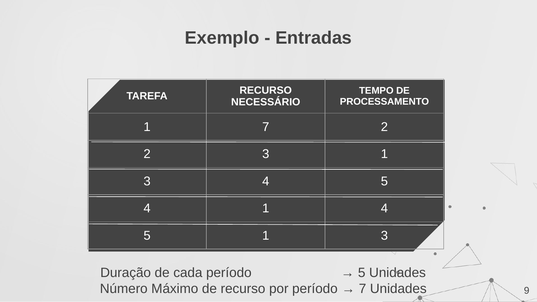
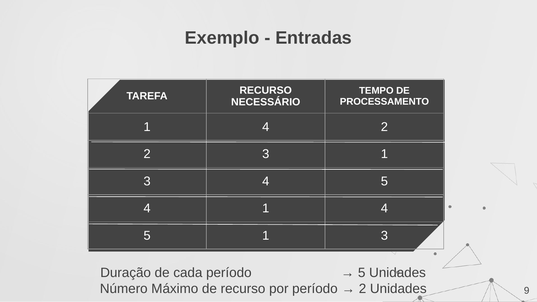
7: 7 -> 4 (266, 127)
7: 7 -> 2 (362, 289)
